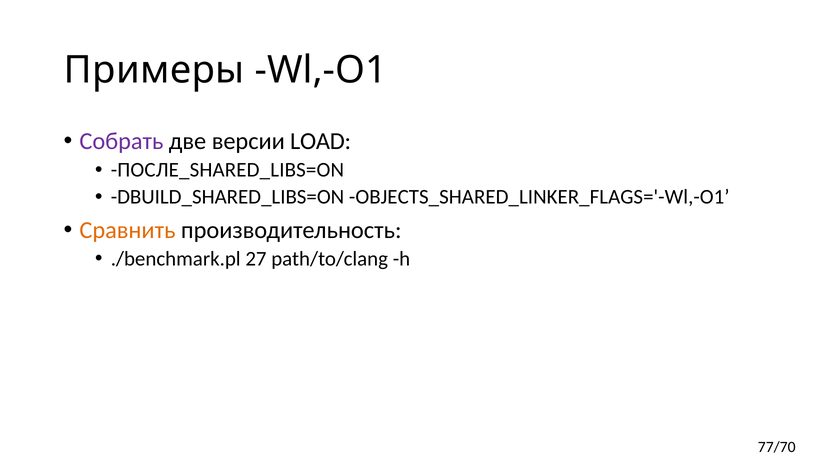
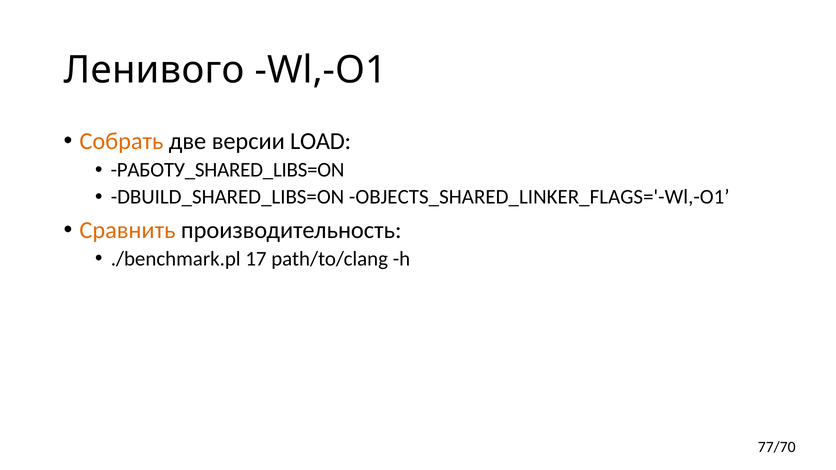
Примеры: Примеры -> Ленивого (154, 70)
Собрать colour: purple -> orange (121, 141)
ПОСЛЕ_SHARED_LIBS=ON: ПОСЛЕ_SHARED_LIBS=ON -> РАБОТУ_SHARED_LIBS=ON (228, 170)
27: 27 -> 17 (256, 259)
